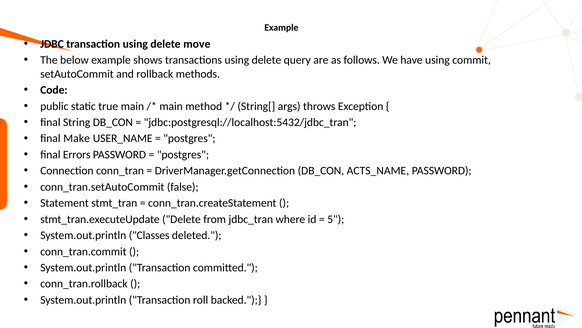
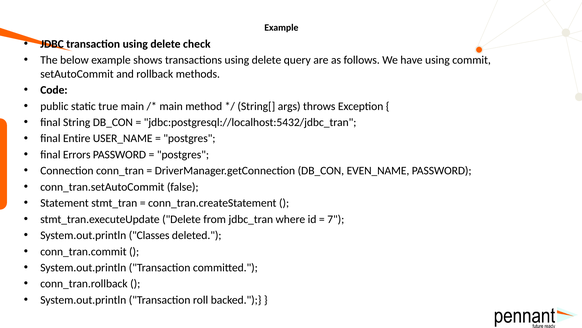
move: move -> check (197, 44)
Make: Make -> Entire (77, 138)
ACTS_NAME: ACTS_NAME -> EVEN_NAME (378, 170)
5: 5 -> 7 (336, 219)
